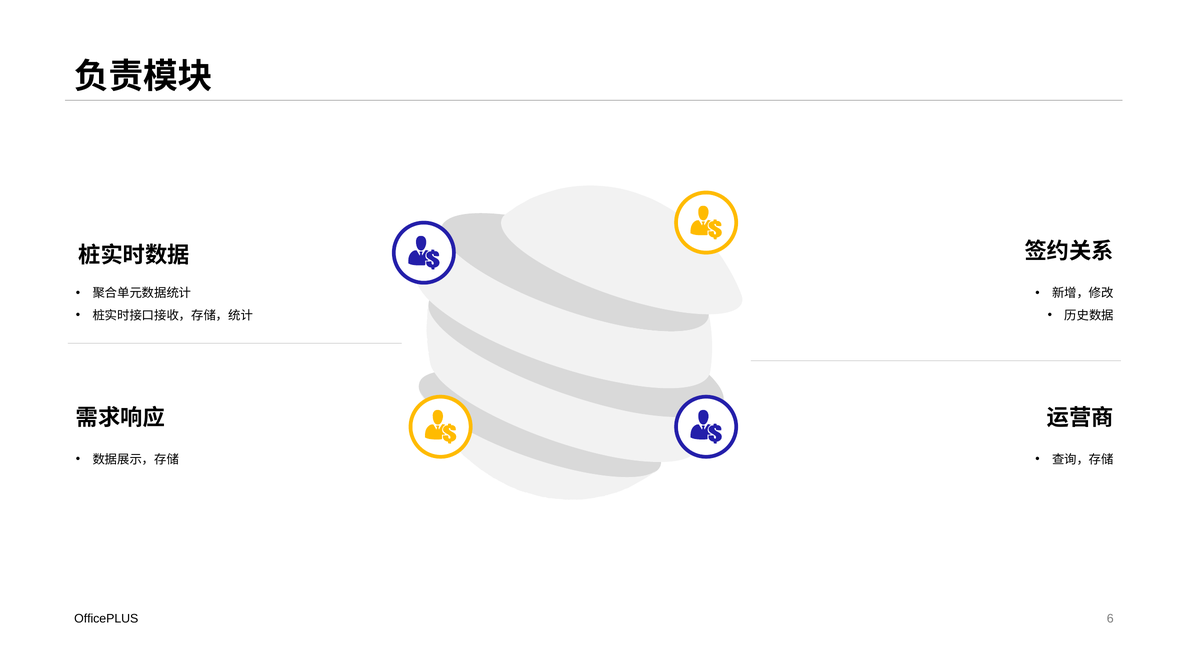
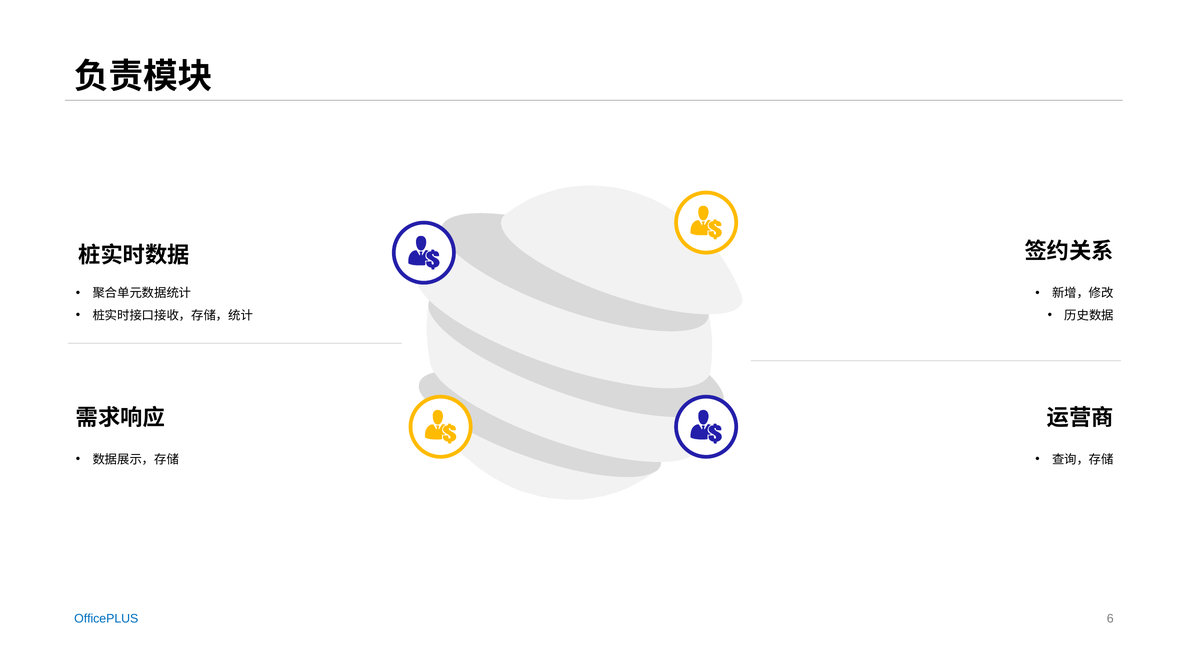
OfficePLUS colour: black -> blue (106, 619)
